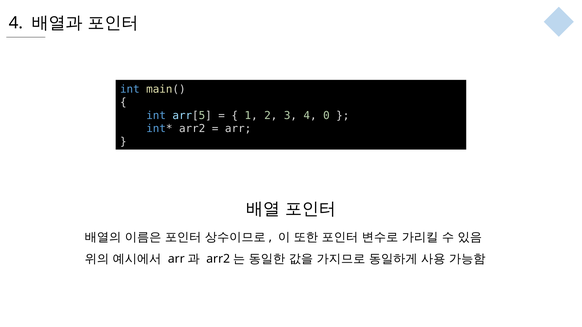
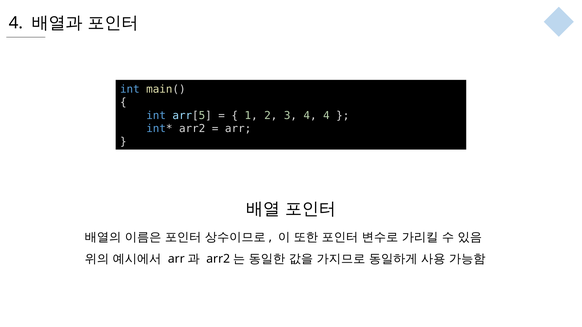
4 0: 0 -> 4 (326, 116)
